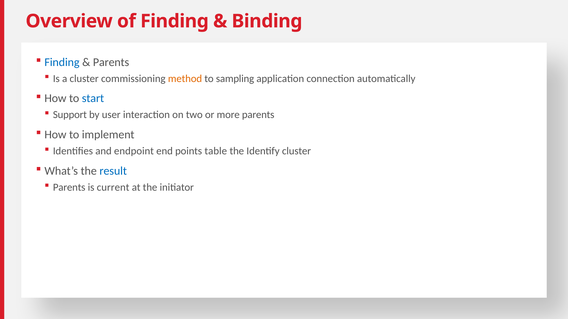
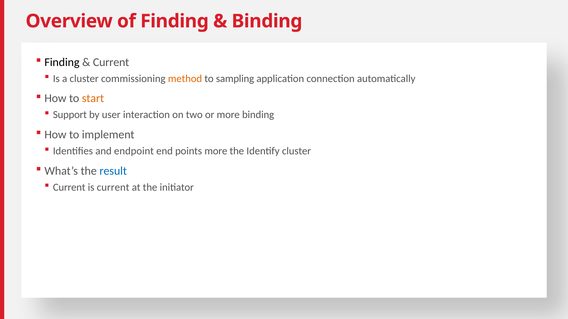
Finding colour: blue -> black (62, 62)
Parents: Parents -> Current (111, 62)
start colour: blue -> orange (93, 99)
more parents: parents -> binding (258, 115)
points table: table -> more (216, 151)
Parents: Parents -> Current (69, 188)
